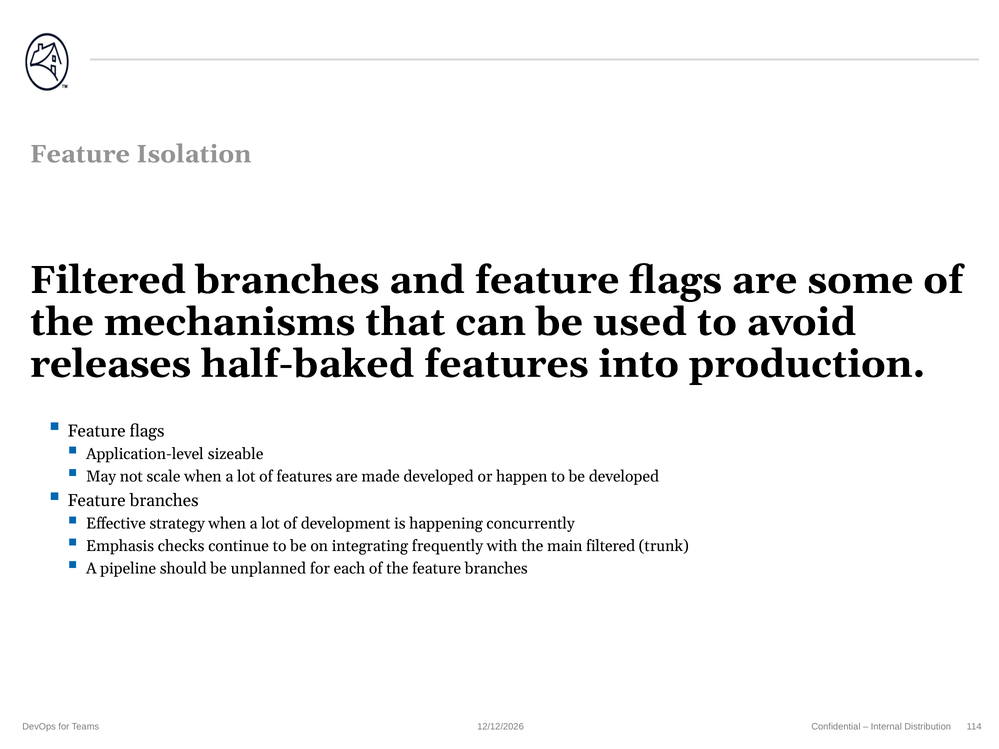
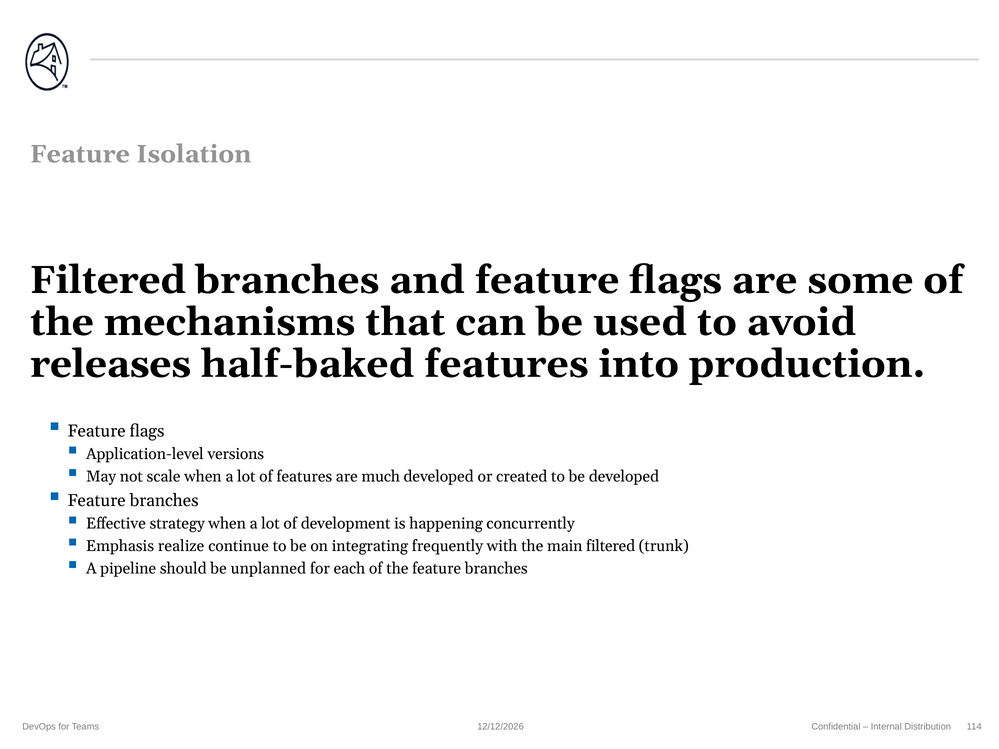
sizeable: sizeable -> versions (236, 454)
made: made -> much (381, 477)
happen: happen -> created (522, 477)
checks: checks -> realize (181, 546)
